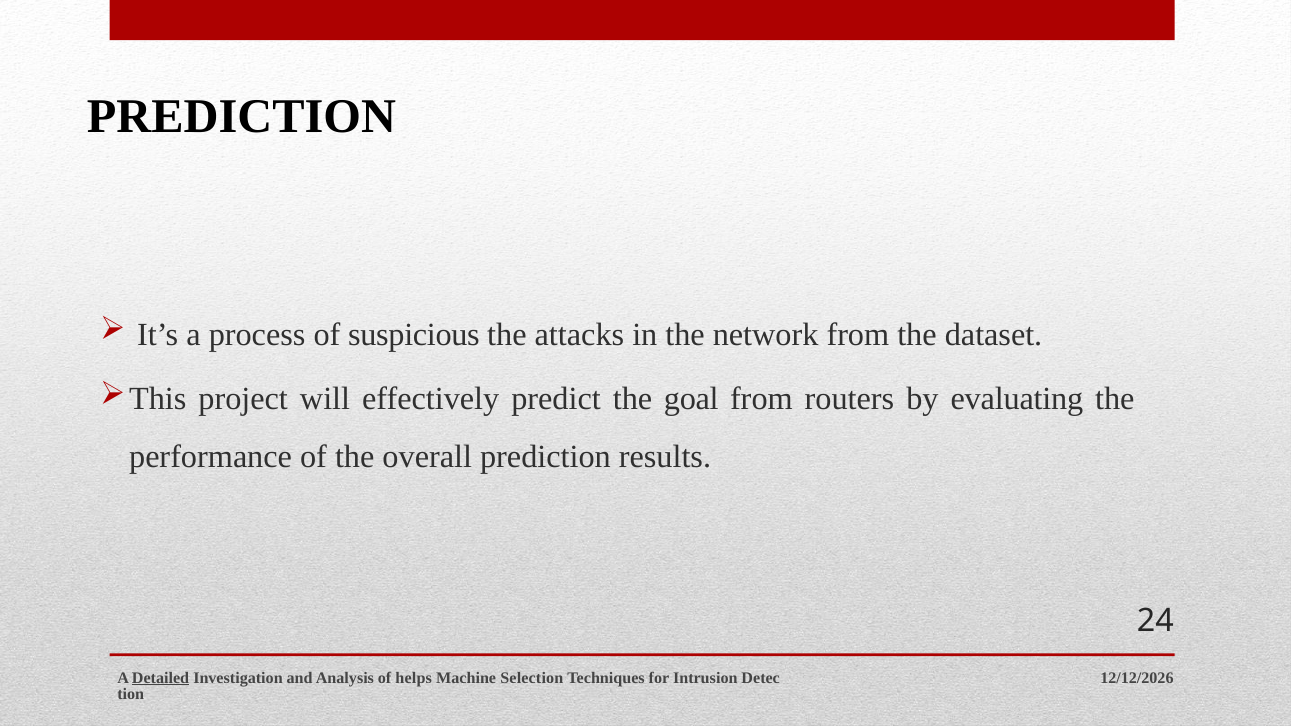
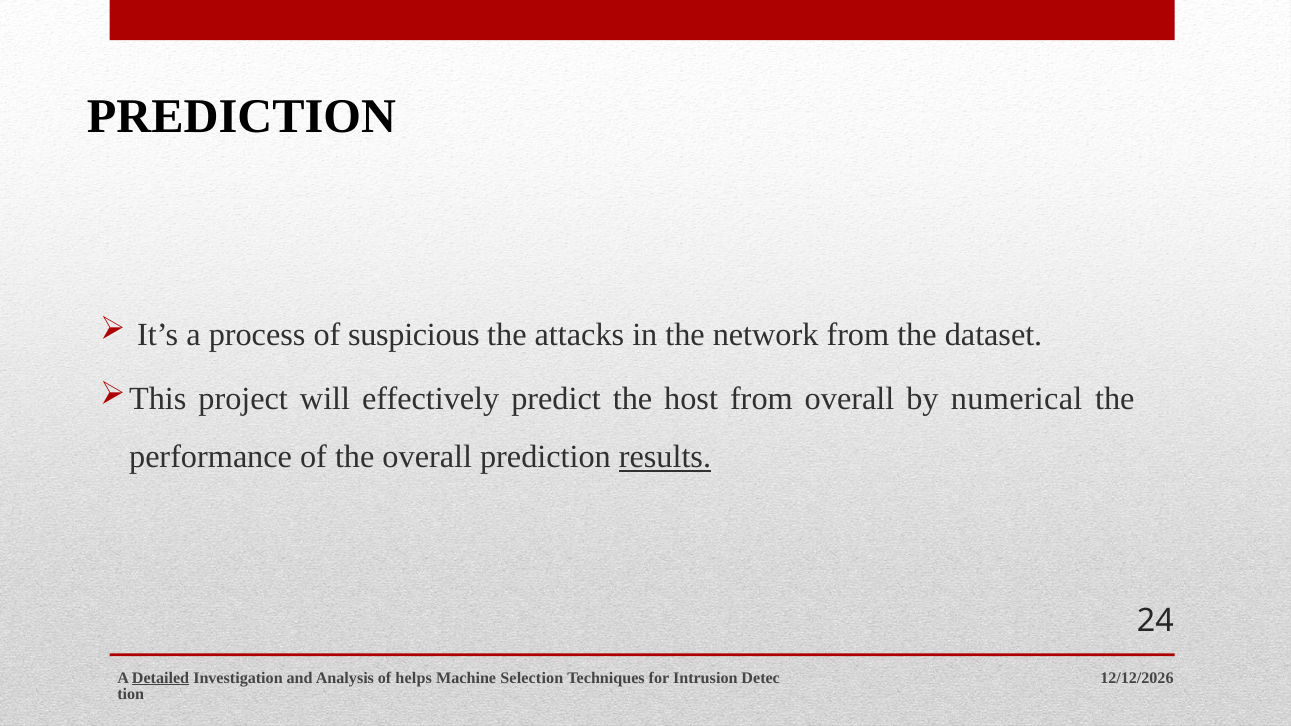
goal: goal -> host (691, 399)
from routers: routers -> overall (849, 399)
evaluating: evaluating -> numerical (1017, 399)
results underline: none -> present (665, 457)
